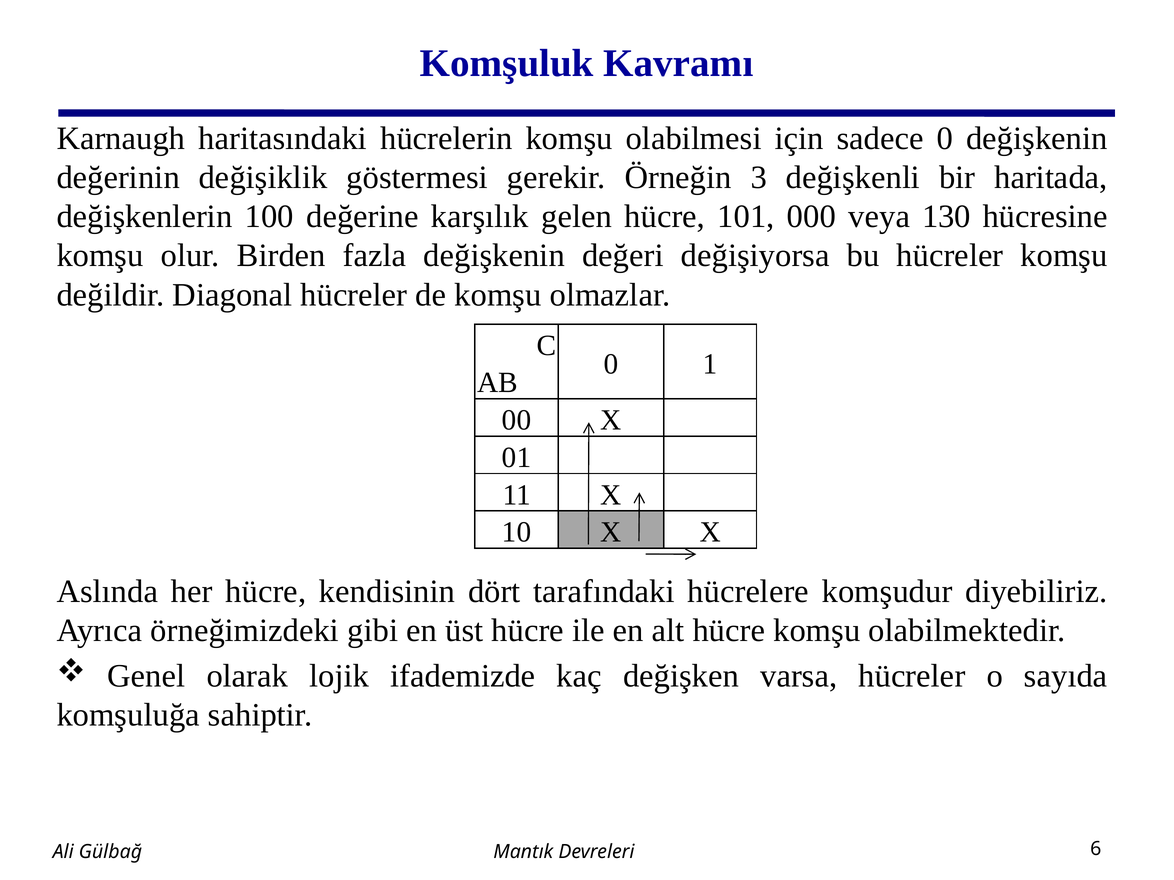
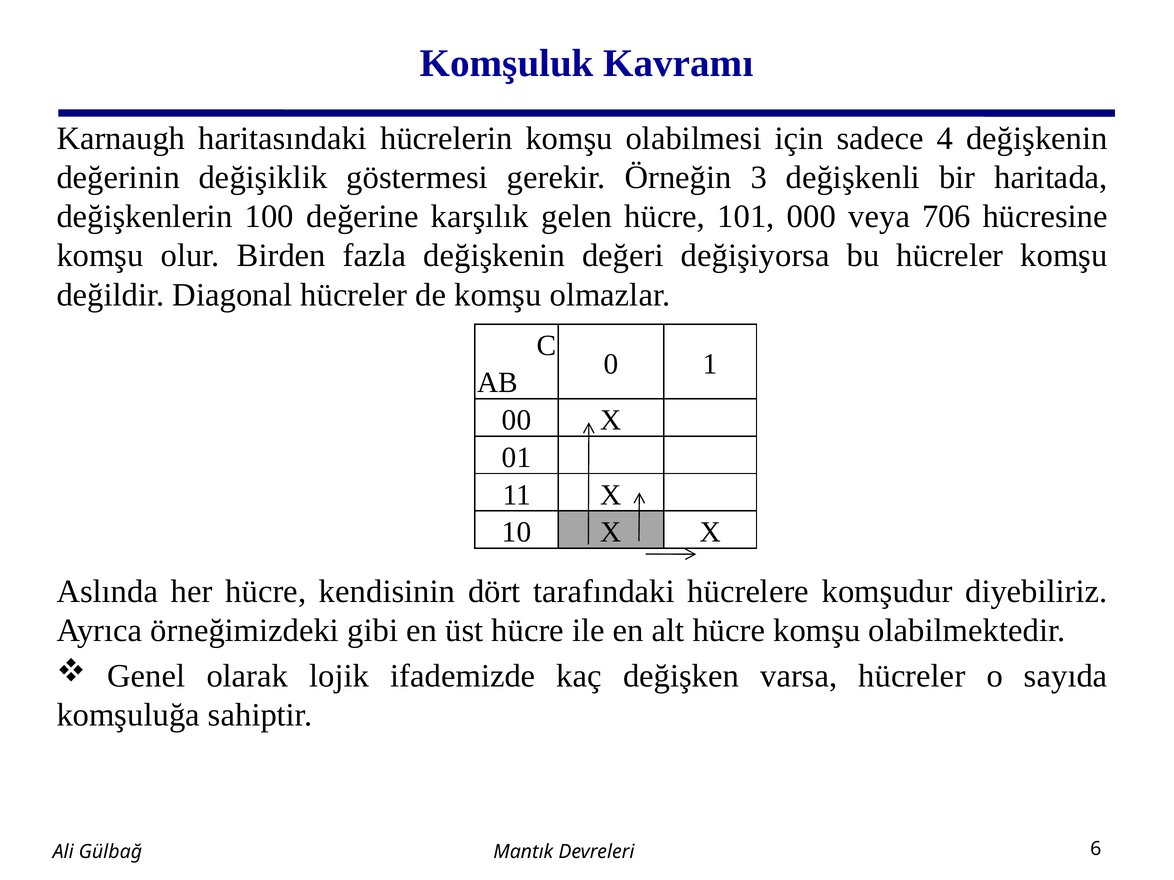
sadece 0: 0 -> 4 (945, 138)
130: 130 -> 706 (946, 217)
